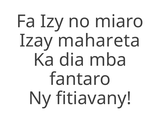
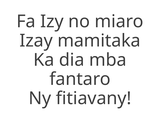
mahareta: mahareta -> mamitaka (99, 41)
